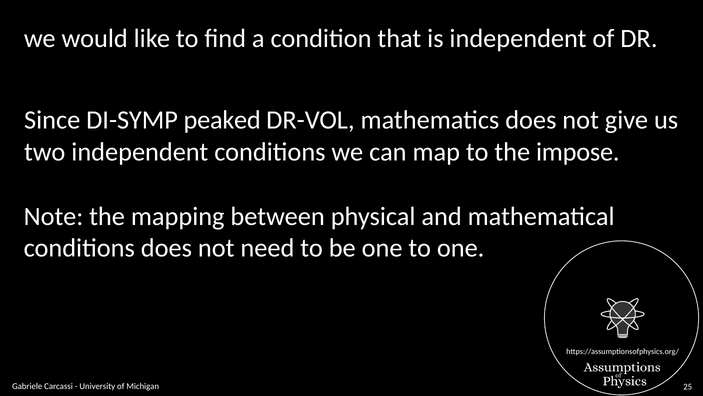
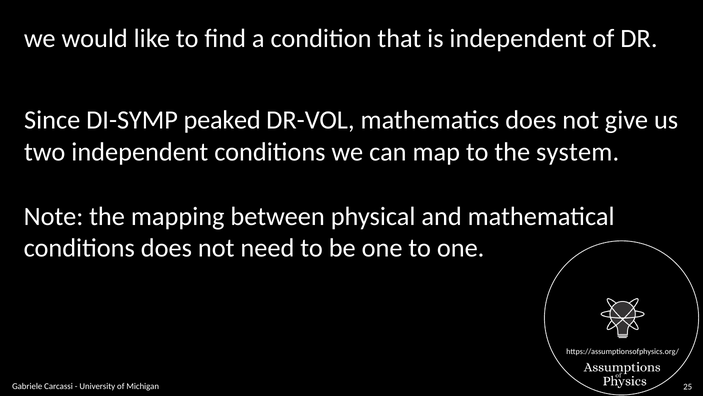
impose: impose -> system (578, 152)
